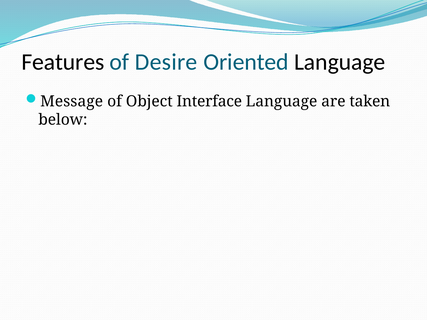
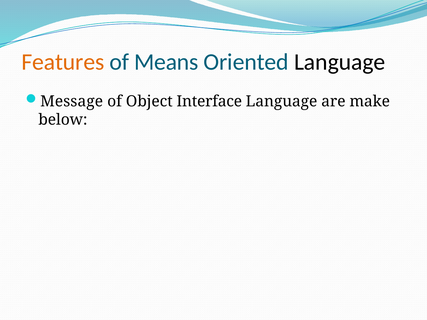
Features colour: black -> orange (63, 62)
Desire: Desire -> Means (166, 62)
taken: taken -> make (370, 101)
